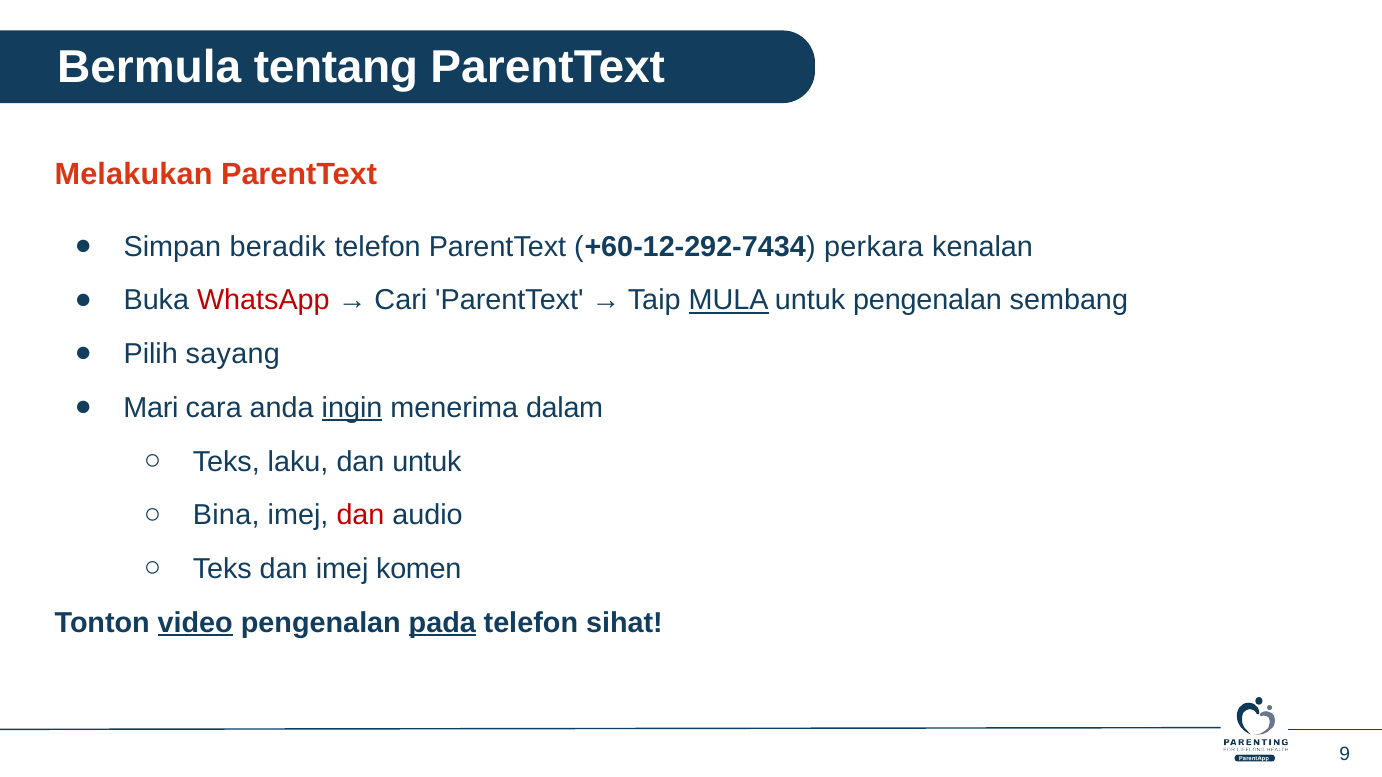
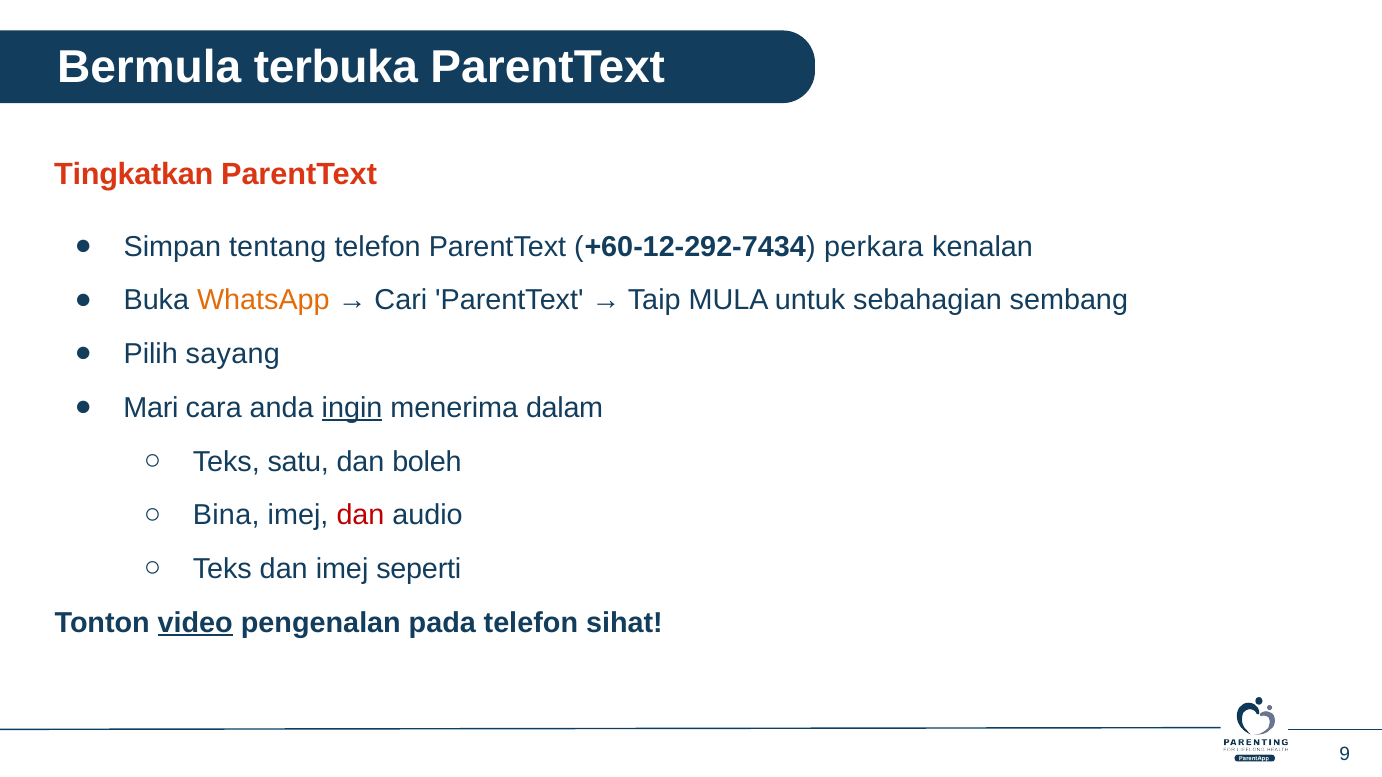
tentang: tentang -> terbuka (336, 68)
Melakukan: Melakukan -> Tingkatkan (134, 174)
beradik: beradik -> tentang (278, 247)
WhatsApp colour: red -> orange (263, 301)
MULA underline: present -> none (729, 301)
untuk pengenalan: pengenalan -> sebahagian (927, 301)
laku: laku -> satu (298, 462)
dan untuk: untuk -> boleh (427, 462)
komen: komen -> seperti (419, 569)
pada underline: present -> none (442, 623)
